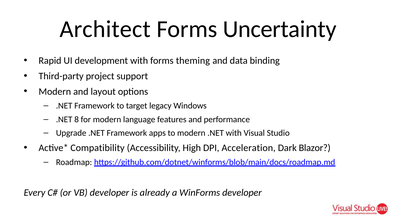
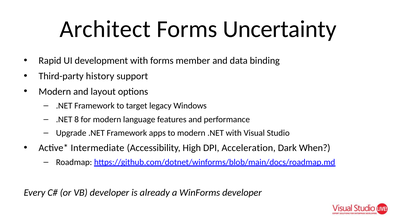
theming: theming -> member (193, 61)
project: project -> history (100, 76)
Compatibility: Compatibility -> Intermediate (98, 148)
Blazor: Blazor -> When (315, 148)
